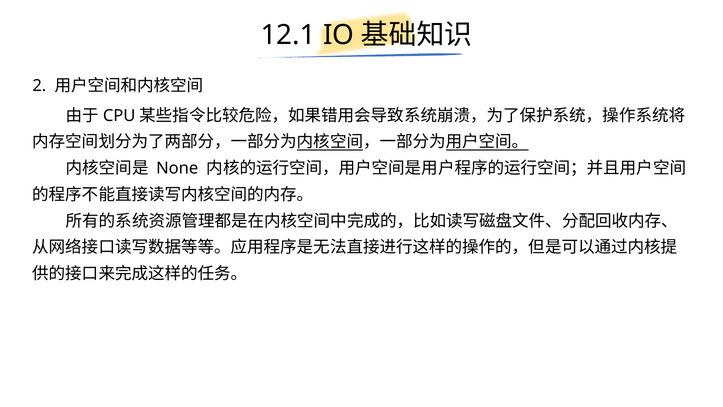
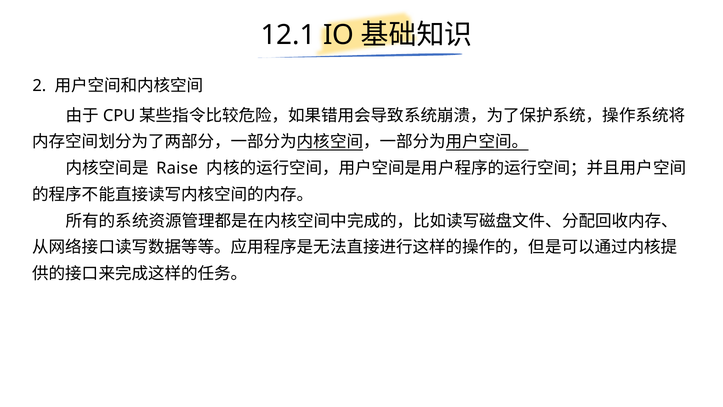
None: None -> Raise (177, 168)
